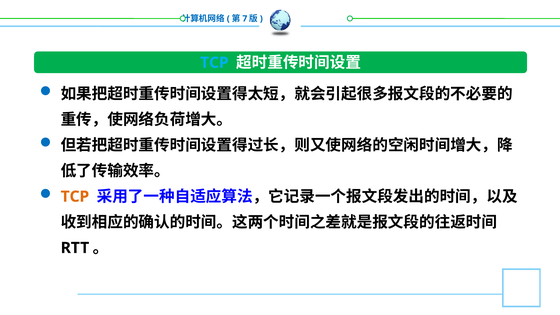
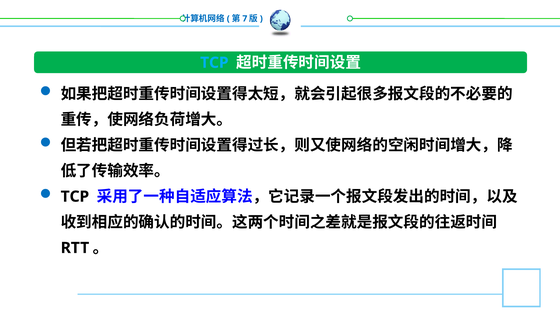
TCP colour: orange -> black (75, 197)
